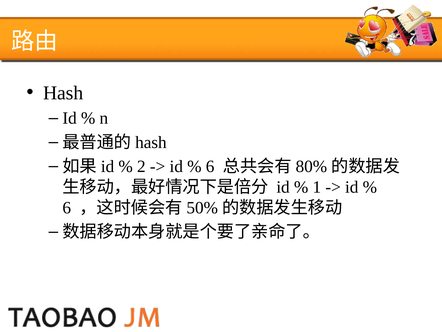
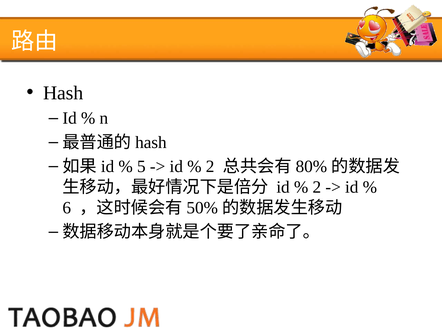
2: 2 -> 5 (141, 166)
6: 6 -> 2 (210, 166)
1: 1 -> 2 (317, 187)
